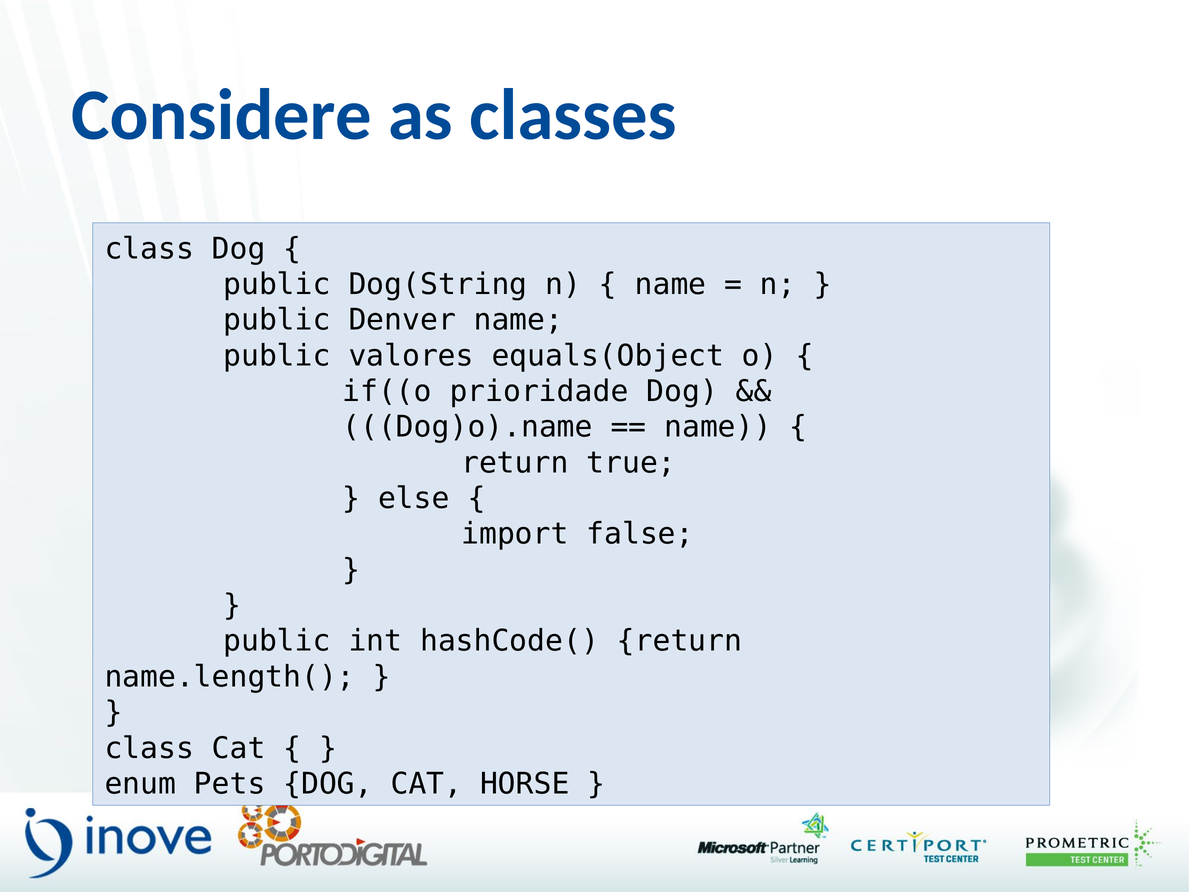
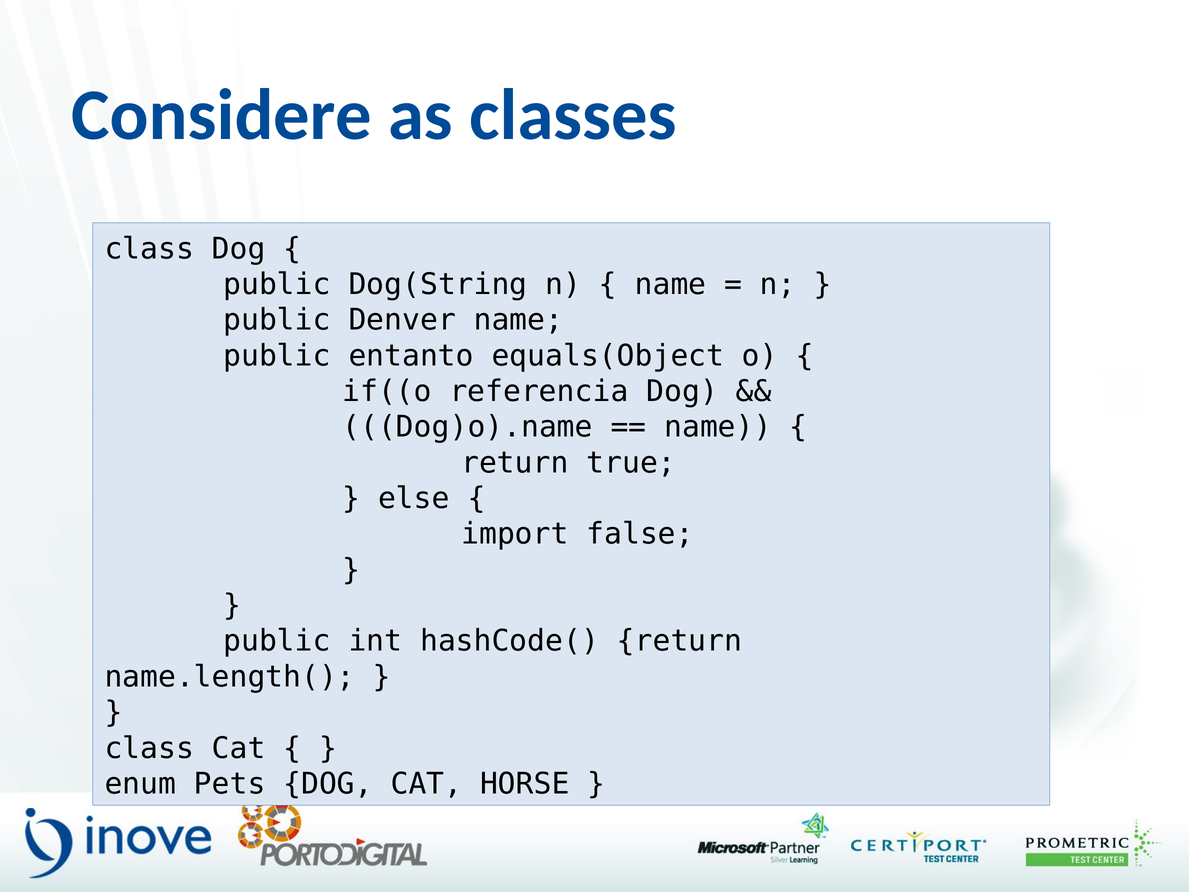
valores: valores -> entanto (411, 356)
prioridade: prioridade -> referencia (539, 391)
